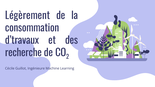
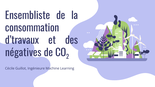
Légèrement: Légèrement -> Ensembliste (28, 16)
recherche: recherche -> négatives (23, 53)
